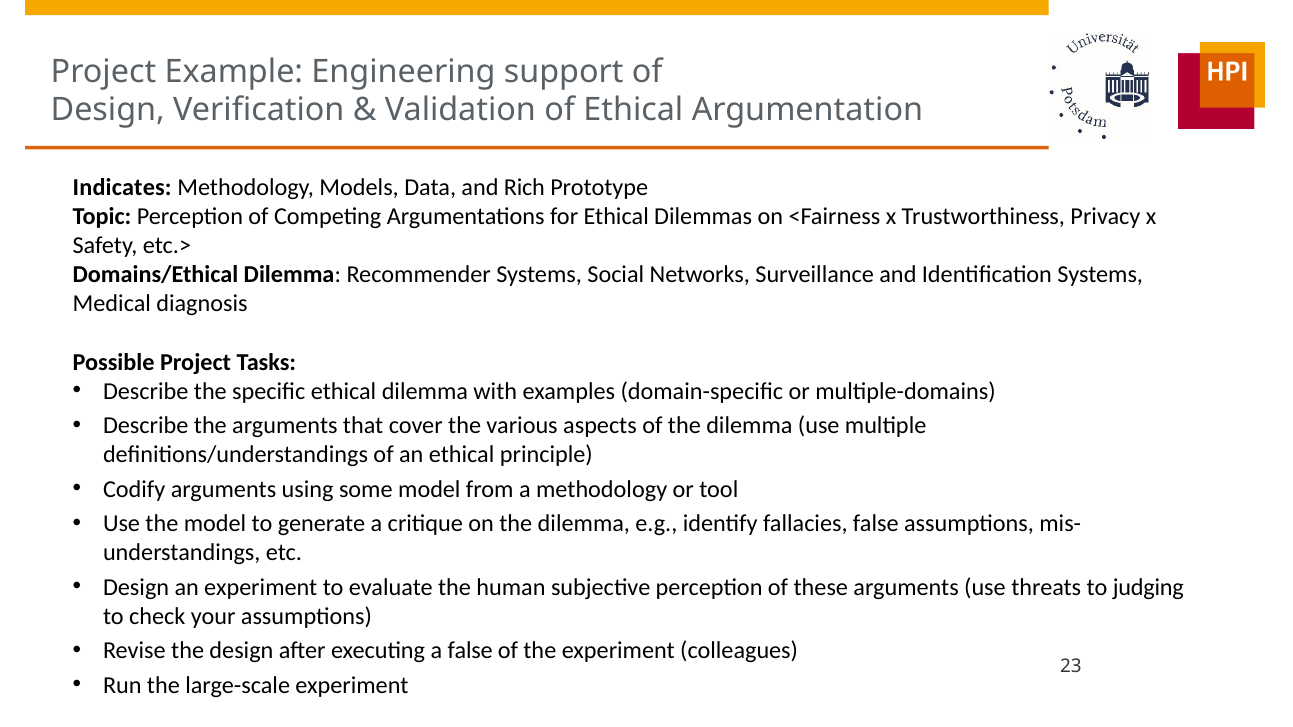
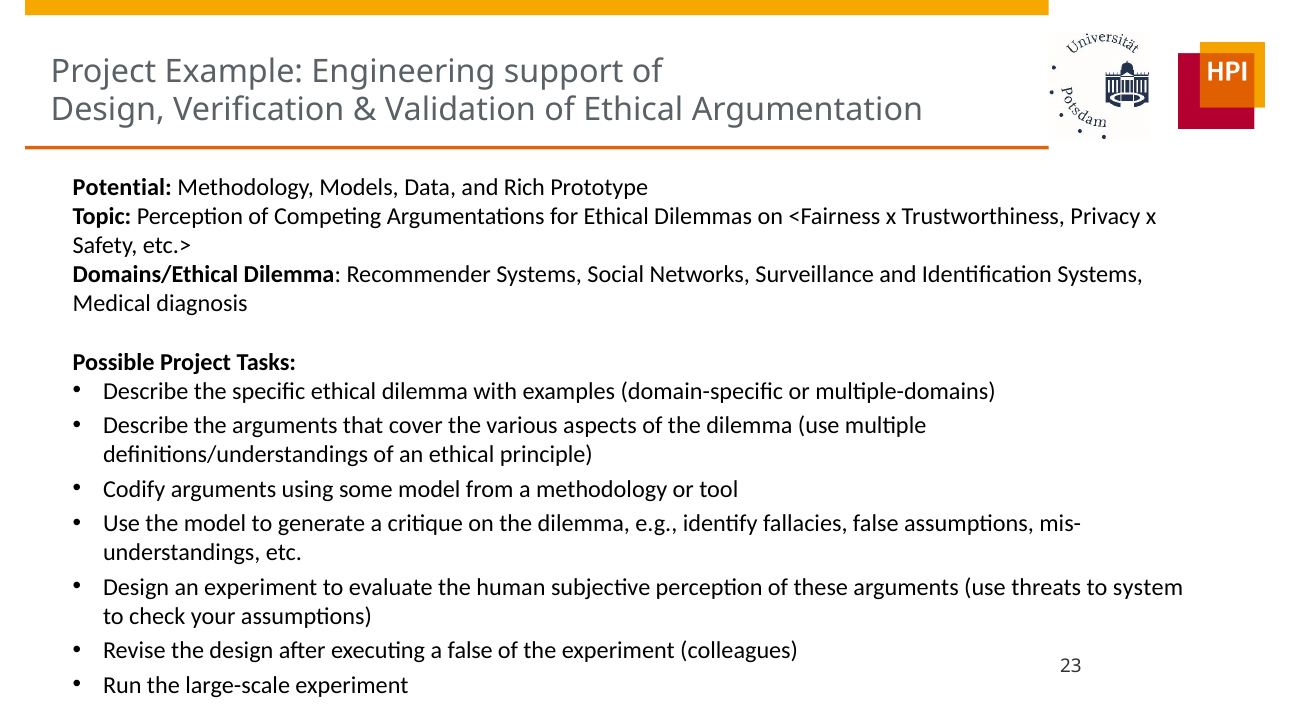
Indicates: Indicates -> Potential (122, 188)
judging: judging -> system (1148, 587)
